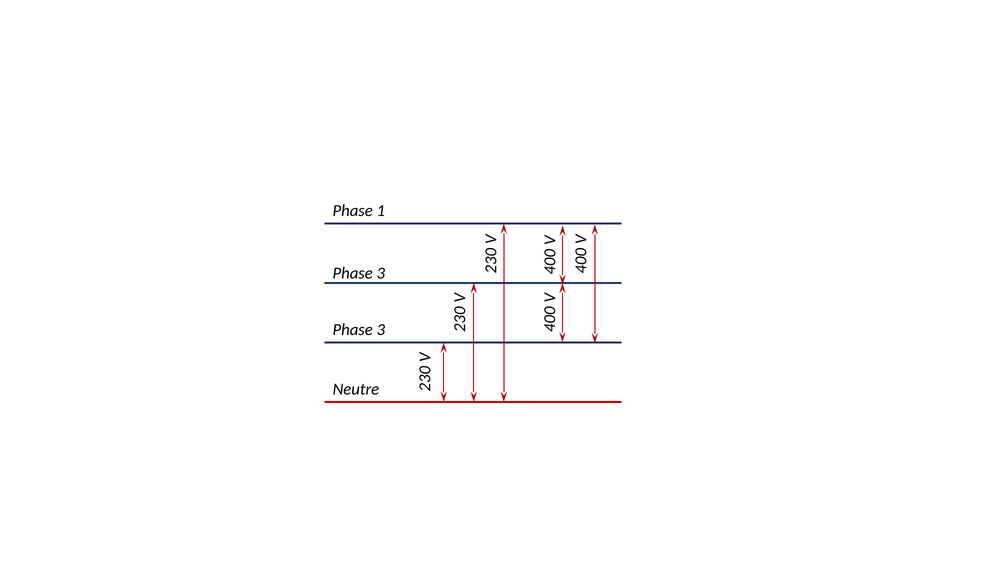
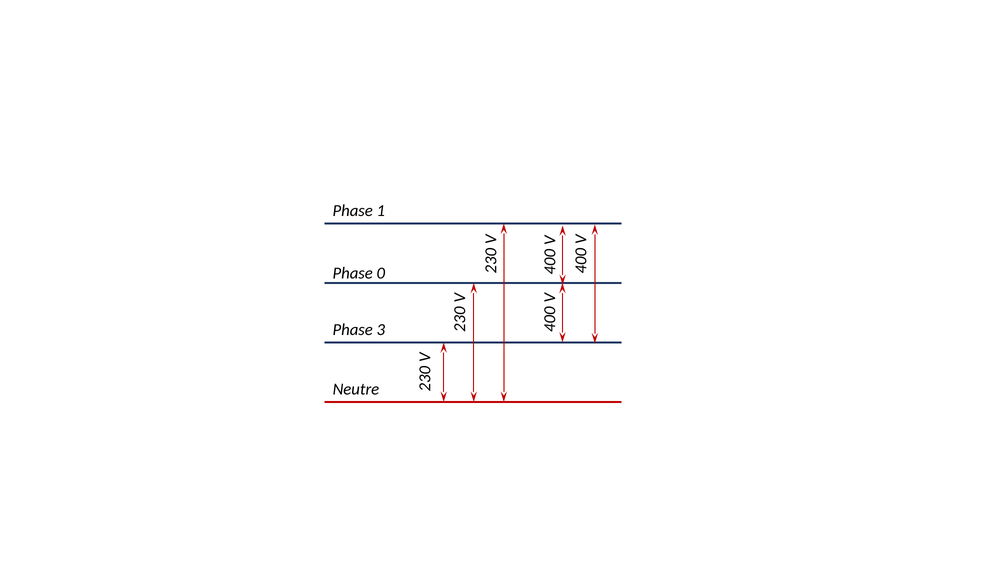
3: 3 -> 0 (381, 273)
